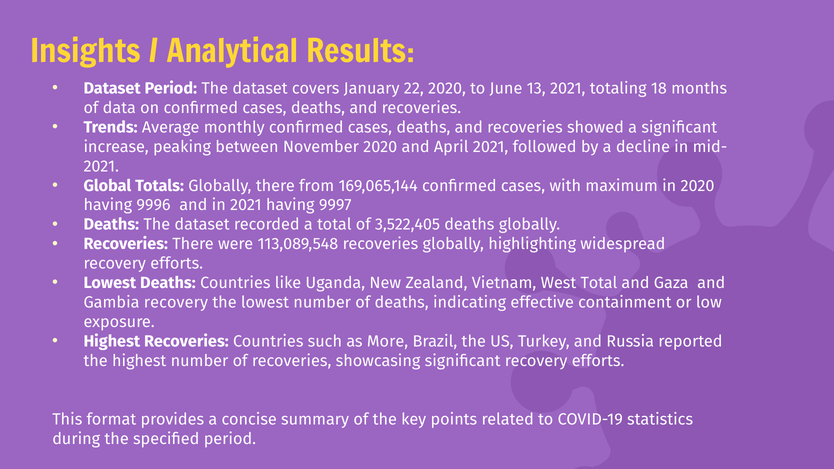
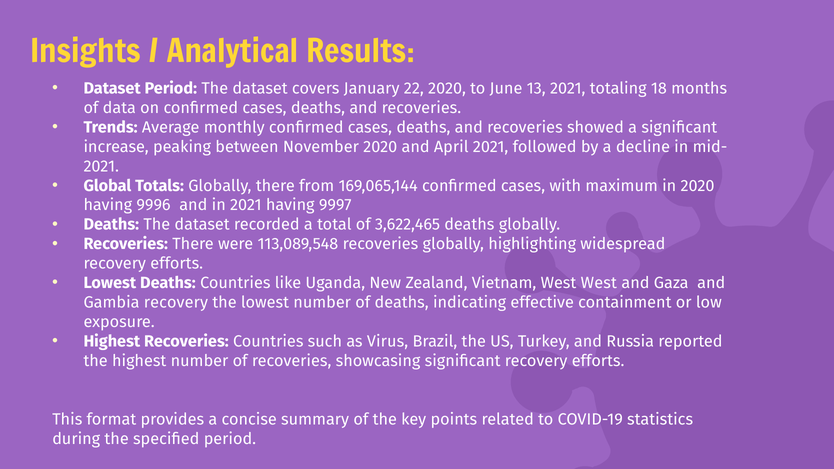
3,522,405: 3,522,405 -> 3,622,465 (408, 225)
West Total: Total -> West (599, 283)
More: More -> Virus (388, 341)
